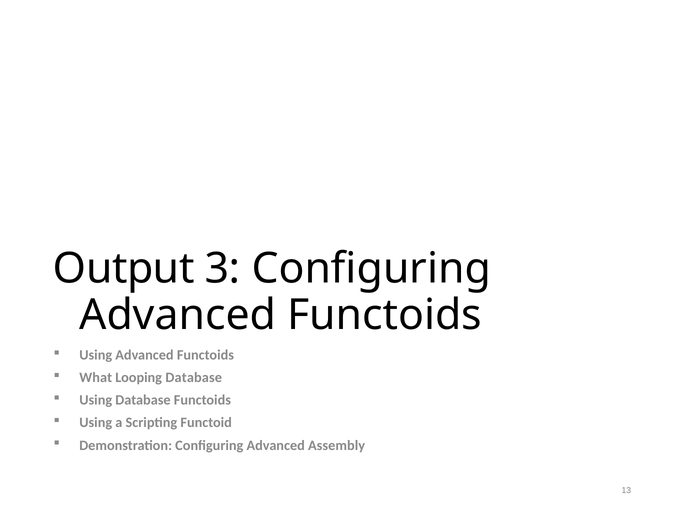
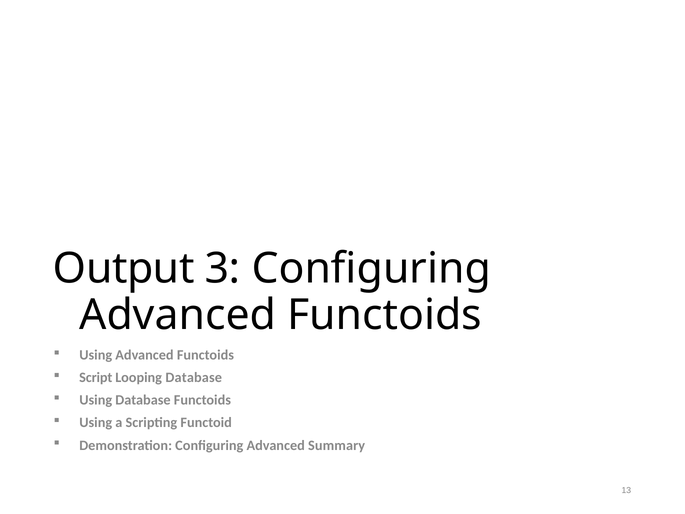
What: What -> Script (96, 377)
Assembly: Assembly -> Summary (337, 445)
